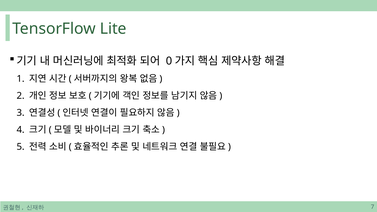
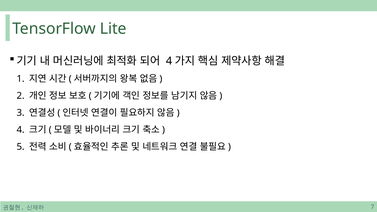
0: 0 -> 4 (169, 61)
